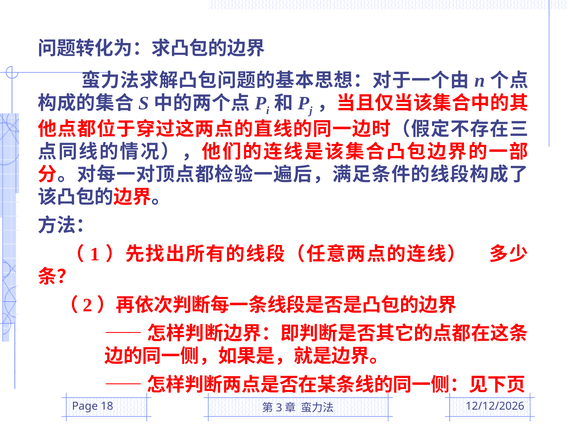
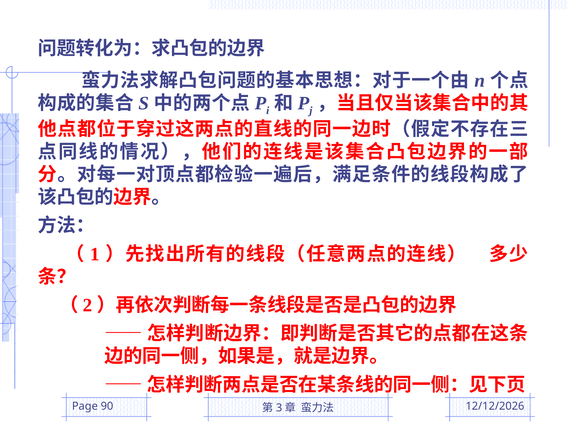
18: 18 -> 90 (107, 406)
